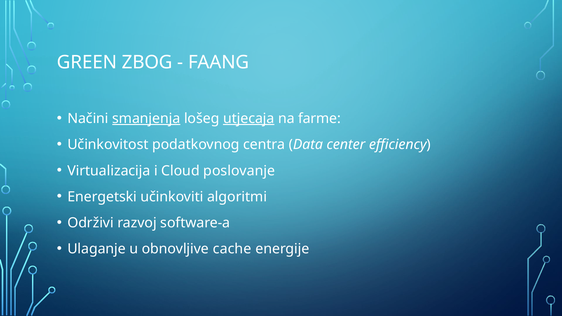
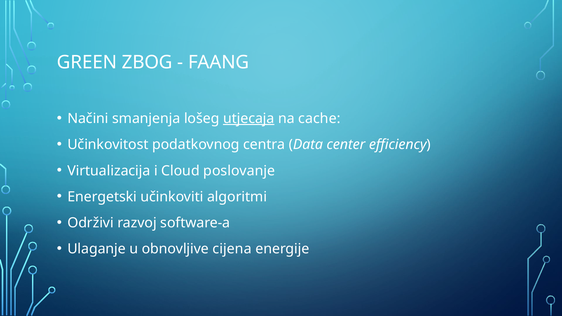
smanjenja underline: present -> none (146, 119)
farme: farme -> cache (319, 119)
cache: cache -> cijena (232, 249)
